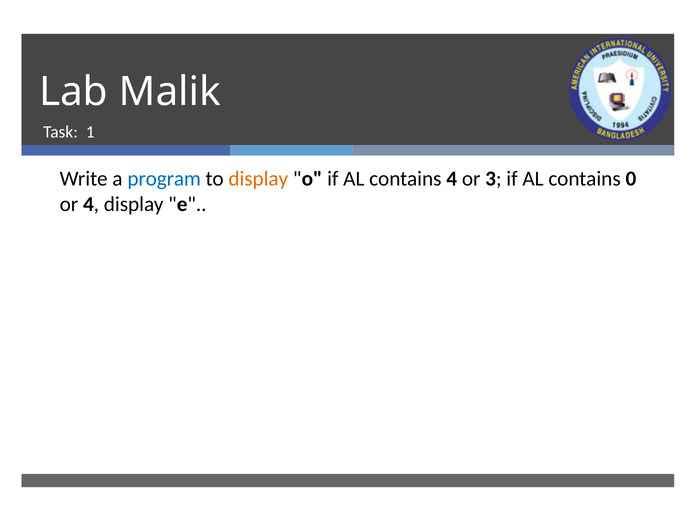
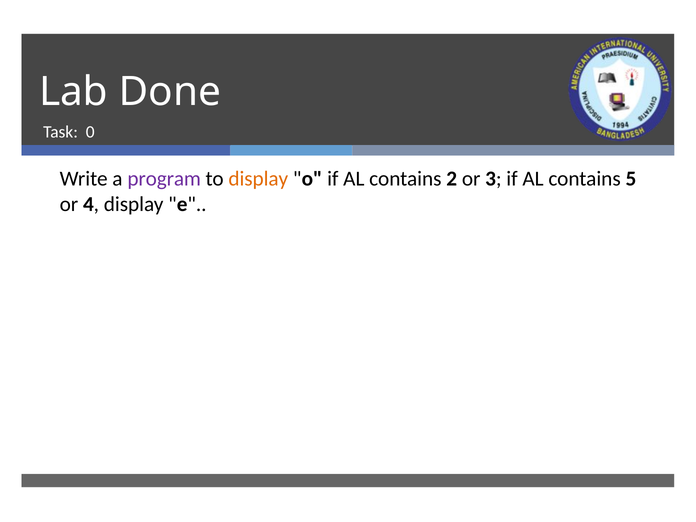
Malik: Malik -> Done (170, 92)
1: 1 -> 0 (90, 132)
program colour: blue -> purple (164, 179)
contains 4: 4 -> 2 (452, 179)
0: 0 -> 5 (631, 179)
